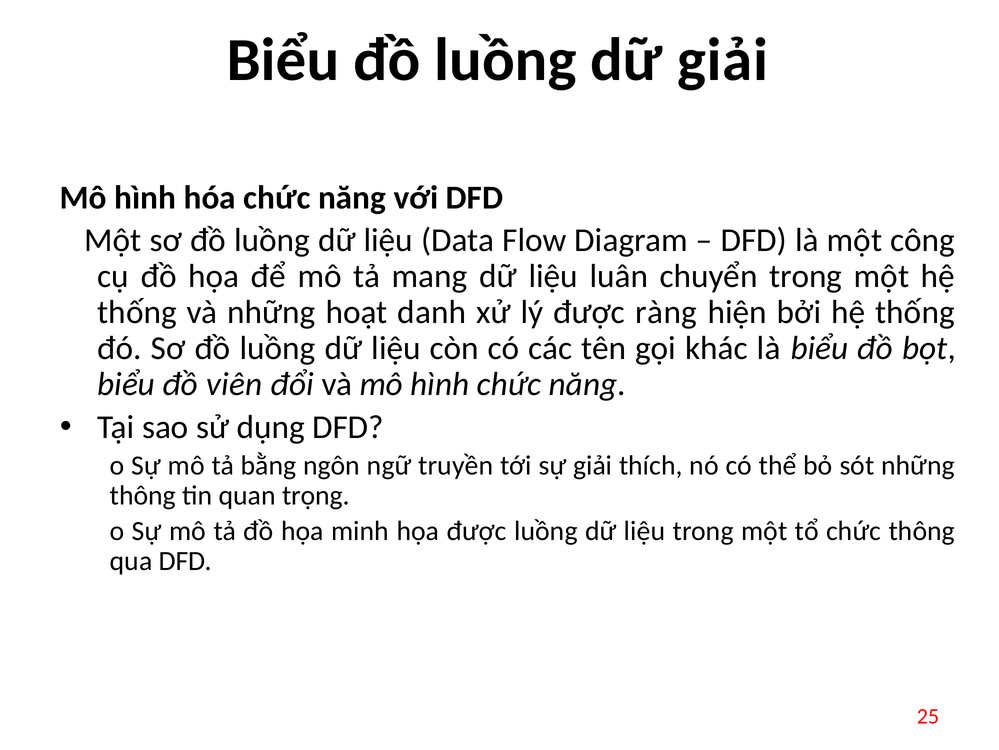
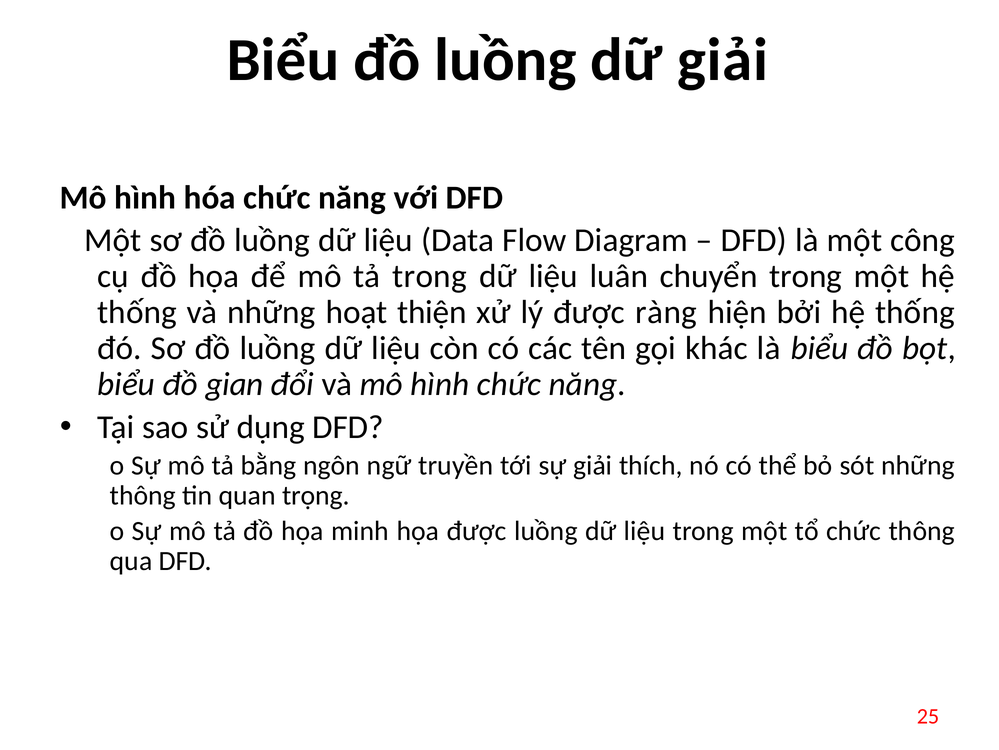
tả mang: mang -> trong (430, 276)
danh: danh -> thiện (432, 312)
viên: viên -> gian (235, 384)
